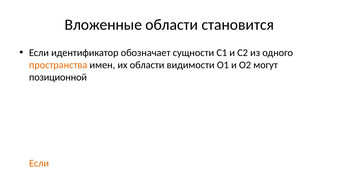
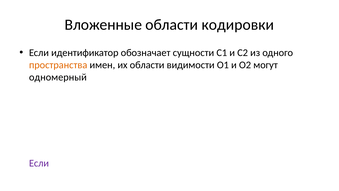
становится: становится -> кодировки (238, 25)
позиционной: позиционной -> одномерный (58, 77)
Если colour: orange -> purple (39, 163)
